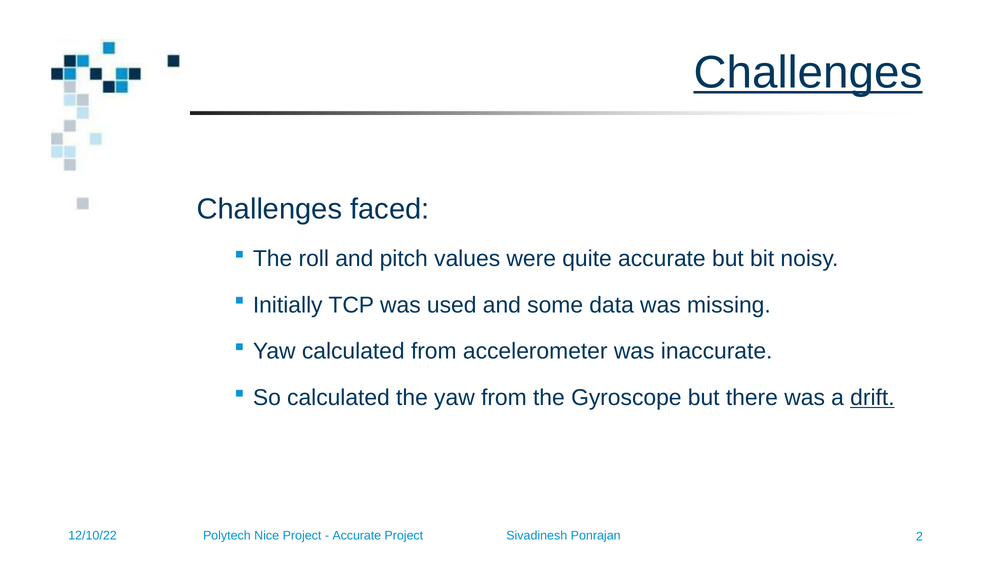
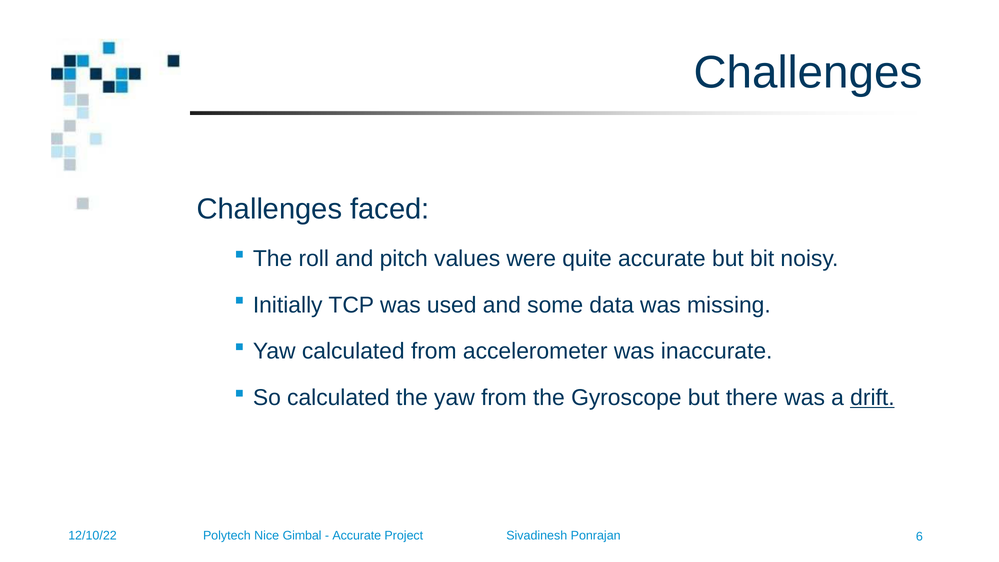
Challenges underline: present -> none (808, 73)
Nice Project: Project -> Gimbal (302, 536)
2: 2 -> 6 (919, 537)
